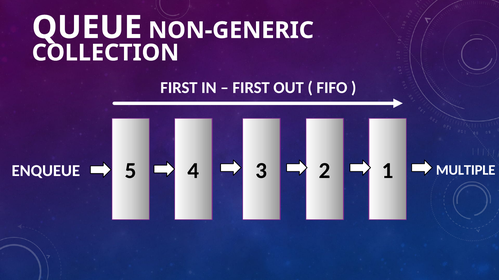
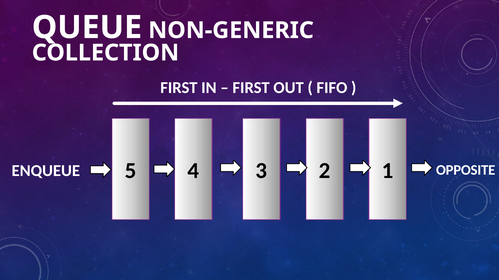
MULTIPLE: MULTIPLE -> OPPOSITE (466, 171)
